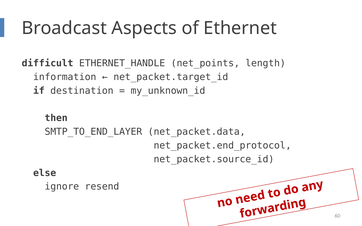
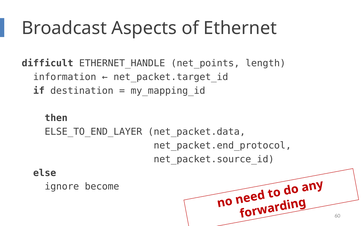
my_unknown_id: my_unknown_id -> my_mapping_id (168, 91)
SMTP_TO_END_LAYER: SMTP_TO_END_LAYER -> ELSE_TO_END_LAYER (93, 132)
resend: resend -> become (102, 187)
